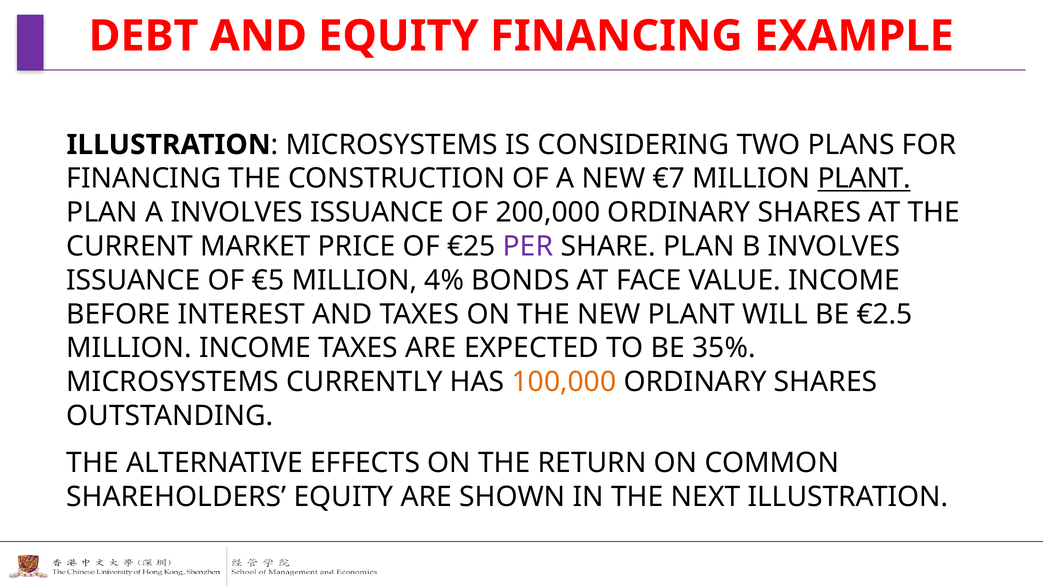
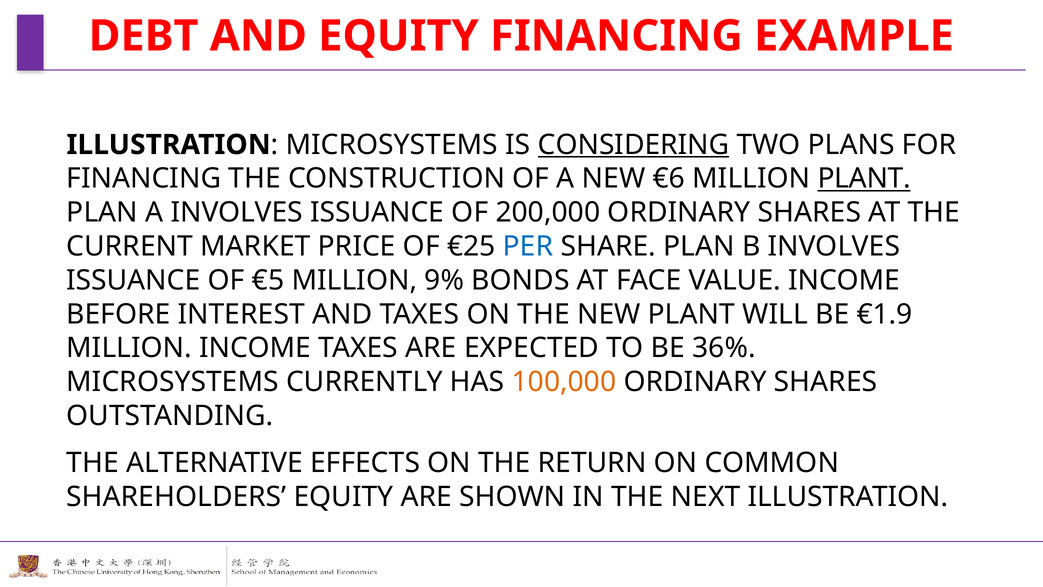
CONSIDERING underline: none -> present (634, 145)
€7: €7 -> €6 (669, 179)
PER colour: purple -> blue (528, 246)
4%: 4% -> 9% (444, 280)
€2.5: €2.5 -> €1.9 (885, 314)
35%: 35% -> 36% (724, 348)
